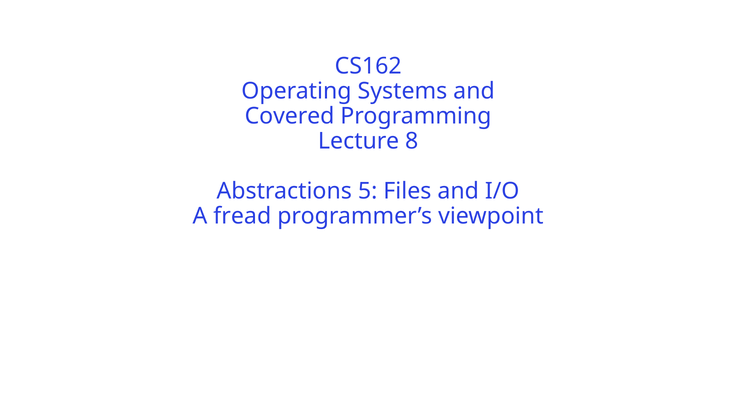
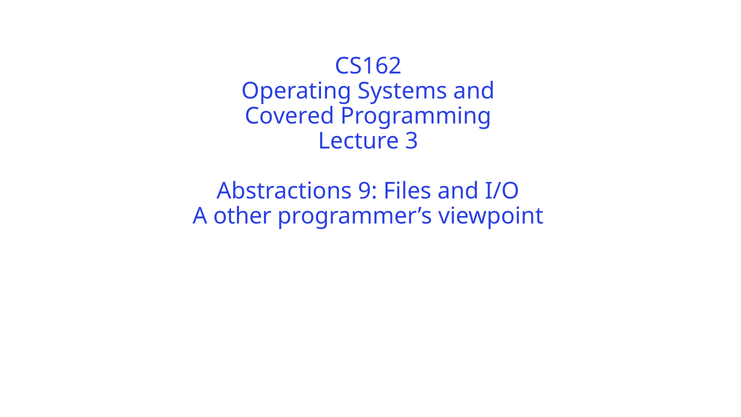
8: 8 -> 3 (412, 141)
5: 5 -> 9 (368, 191)
fread: fread -> other (242, 216)
